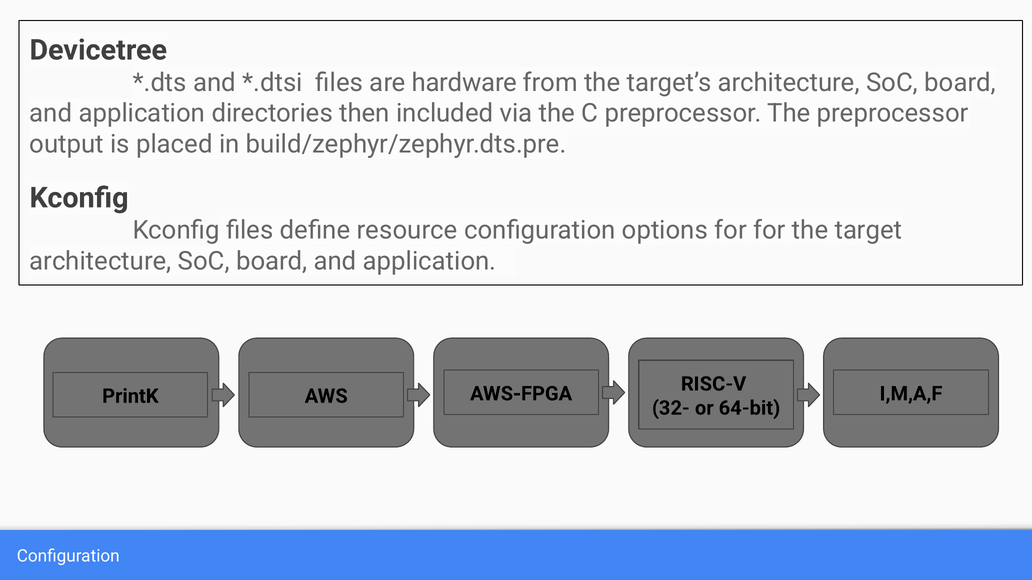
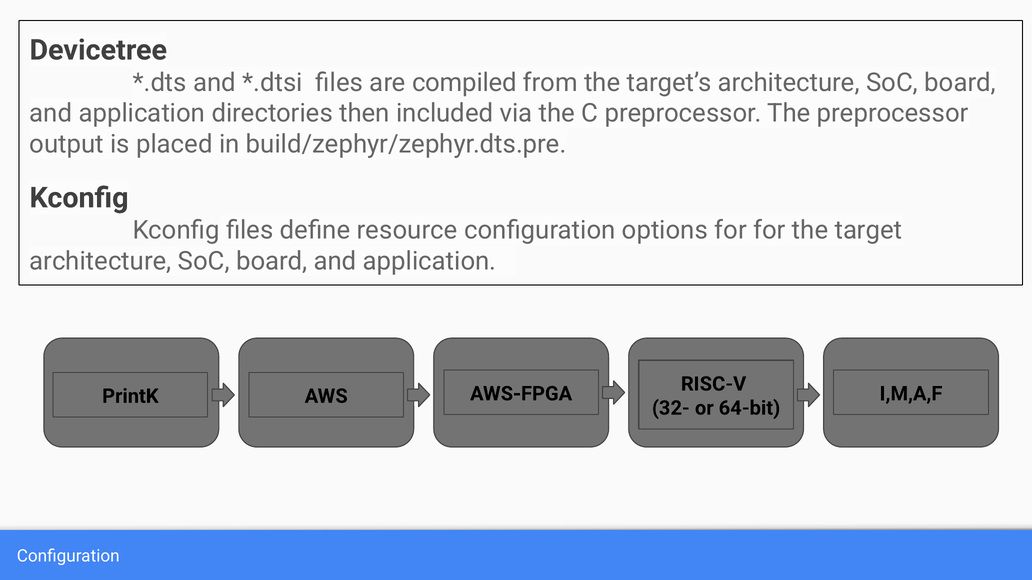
hardware: hardware -> compiled (464, 83)
